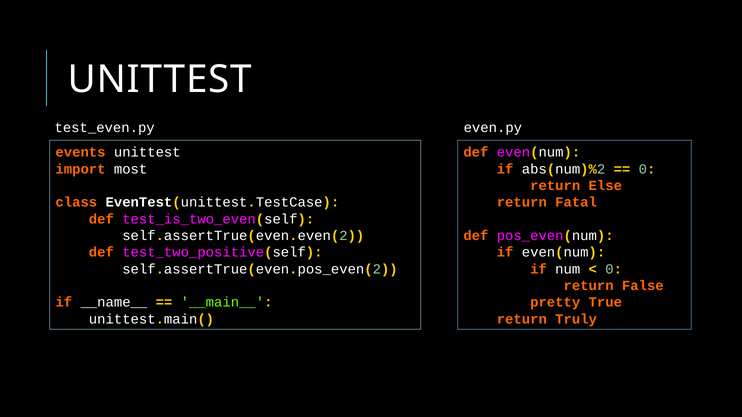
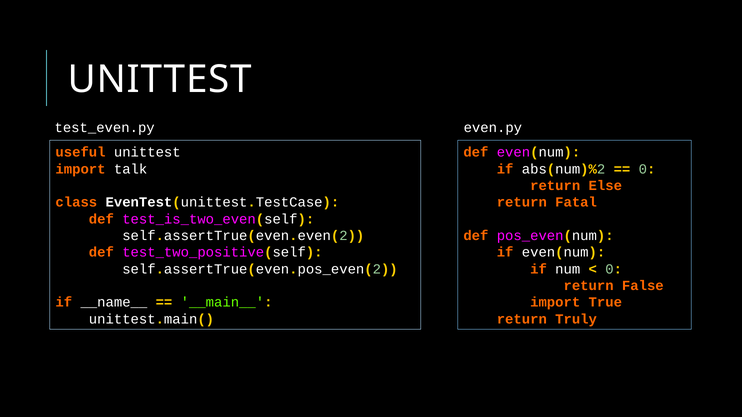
events: events -> useful (81, 152)
most: most -> talk (131, 169)
pretty: pretty -> import (555, 303)
